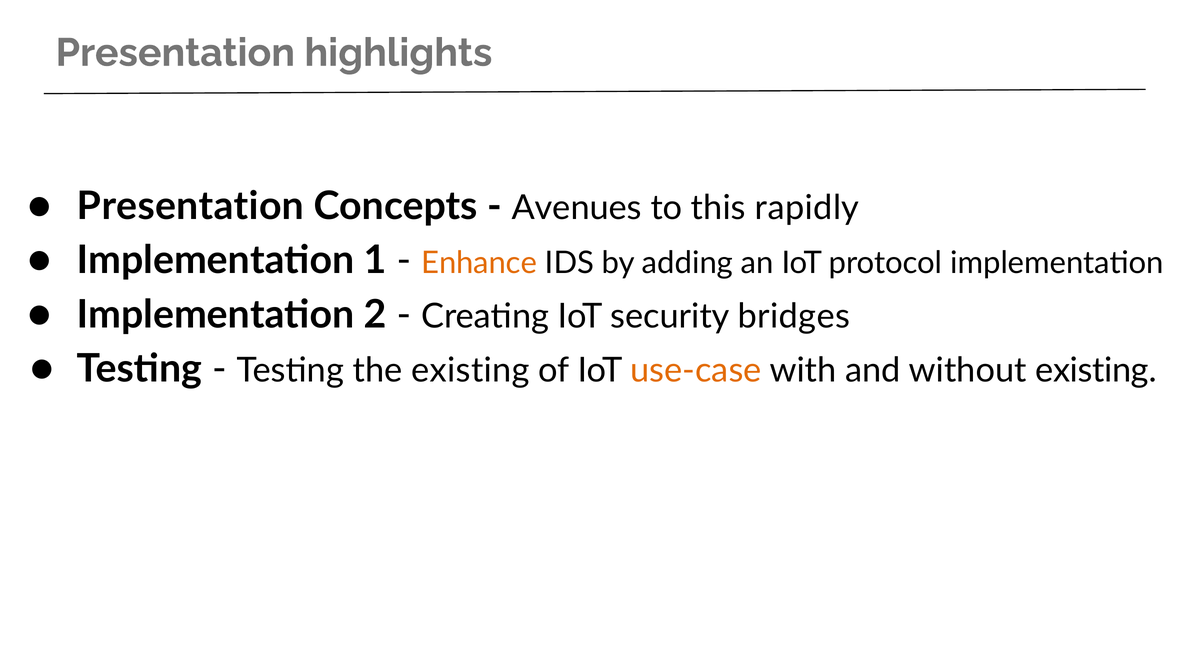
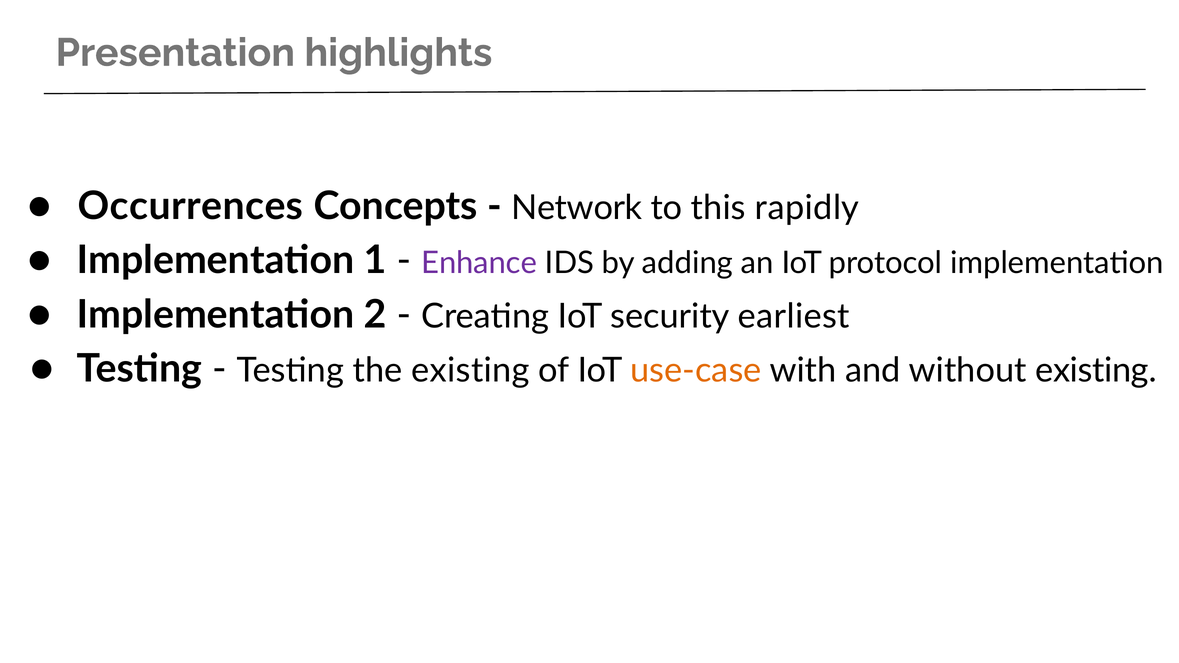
Presentation: Presentation -> Occurrences (190, 206)
Avenues: Avenues -> Network (577, 208)
Enhance colour: orange -> purple (479, 263)
bridges: bridges -> earliest (794, 316)
